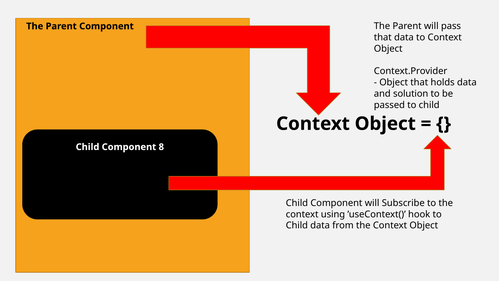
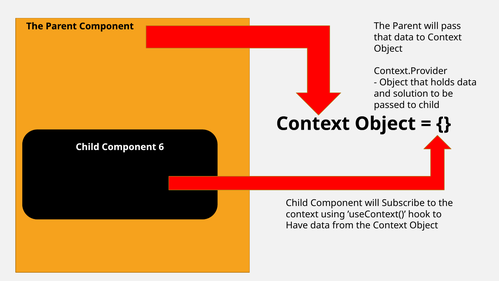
8: 8 -> 6 (161, 147)
Child: Child -> Have (297, 225)
